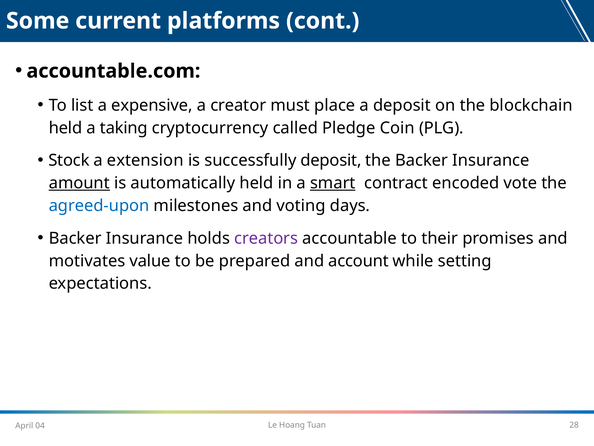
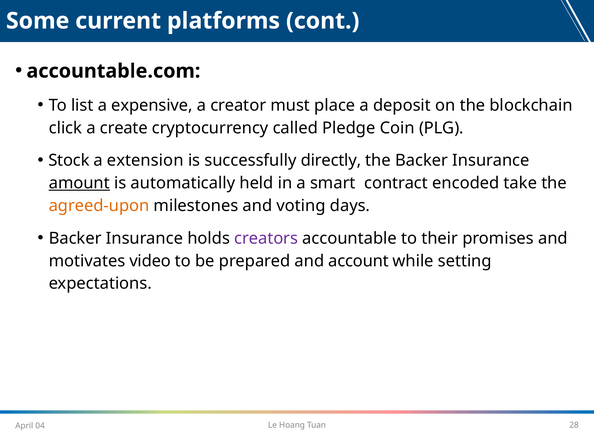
held: held -> click (65, 128)
taking: taking -> create (124, 128)
successfully deposit: deposit -> directly (331, 160)
smart underline: present -> none (333, 183)
vote: vote -> take (520, 183)
agreed-upon colour: blue -> orange (99, 206)
value: value -> video (150, 261)
